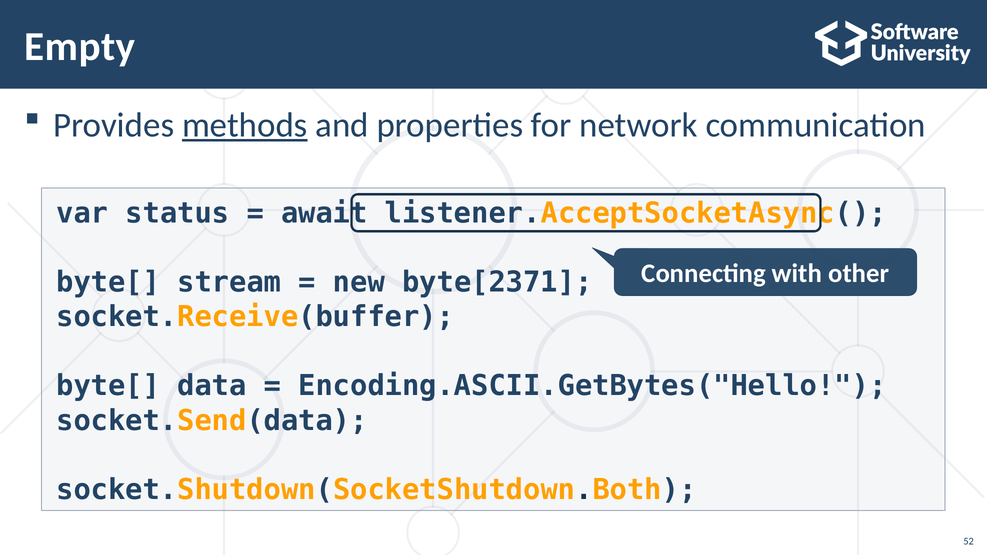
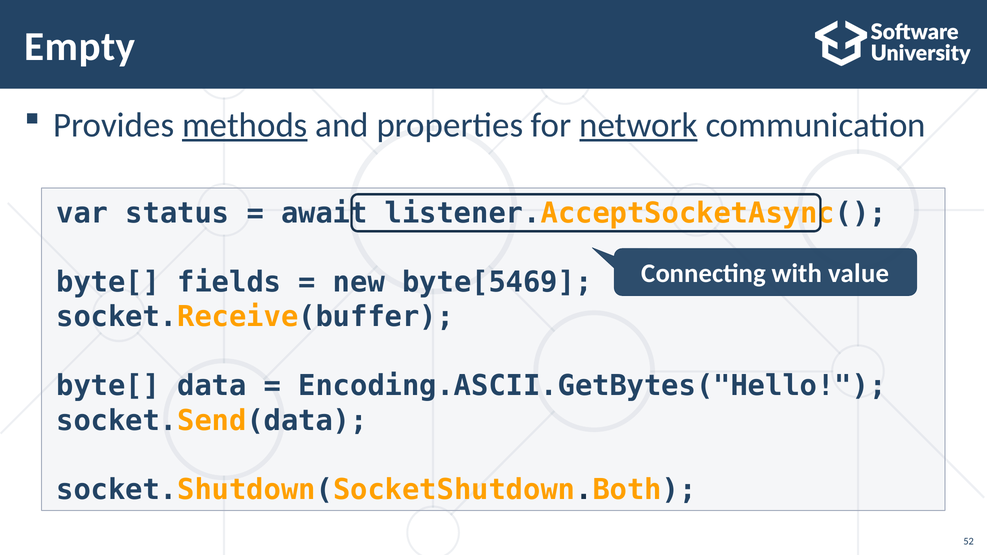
network underline: none -> present (639, 125)
other: other -> value (859, 273)
stream: stream -> fields (229, 282)
byte[2371: byte[2371 -> byte[5469 (497, 282)
